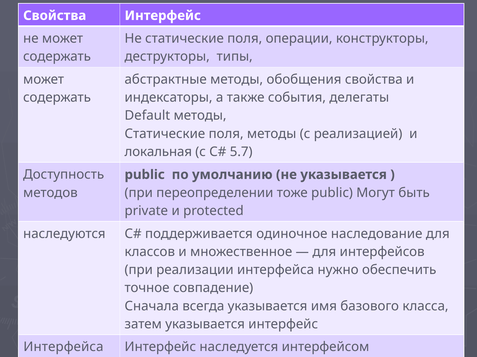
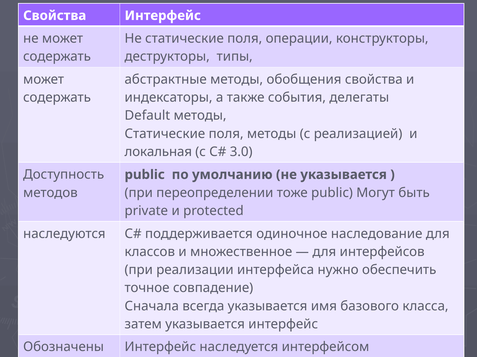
5.7: 5.7 -> 3.0 (241, 152)
Интерфейса: Интерфейса -> Обозначены (64, 348)
